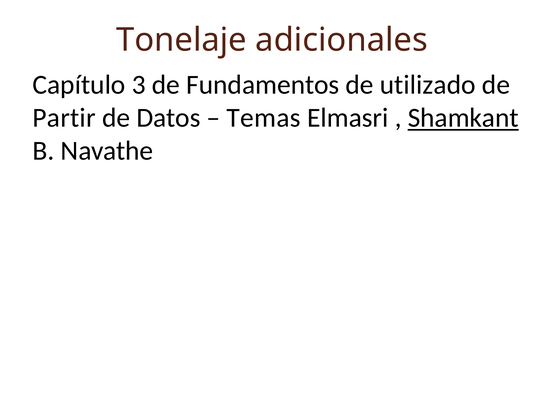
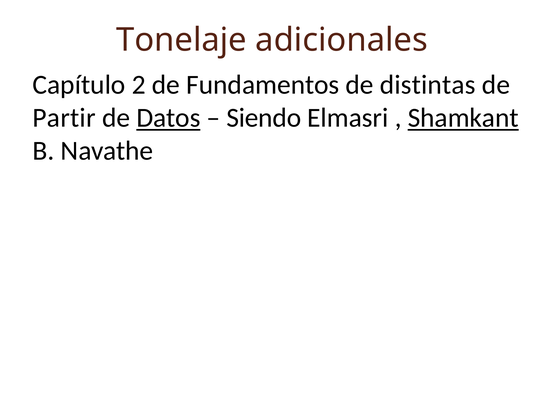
3: 3 -> 2 (139, 85)
utilizado: utilizado -> distintas (428, 85)
Datos underline: none -> present (168, 118)
Temas: Temas -> Siendo (264, 118)
